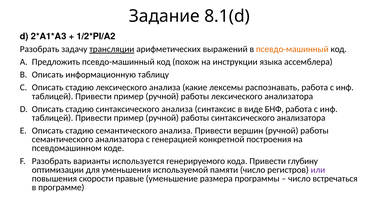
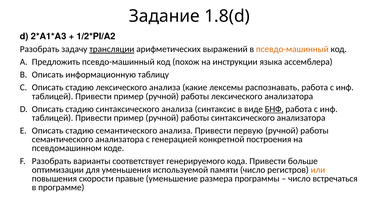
8.1(d: 8.1(d -> 1.8(d (227, 16)
БНФ underline: none -> present (274, 109)
вершин: вершин -> первую (248, 131)
используется: используется -> соответствует (138, 161)
глубину: глубину -> больше (303, 161)
или colour: purple -> orange (318, 170)
